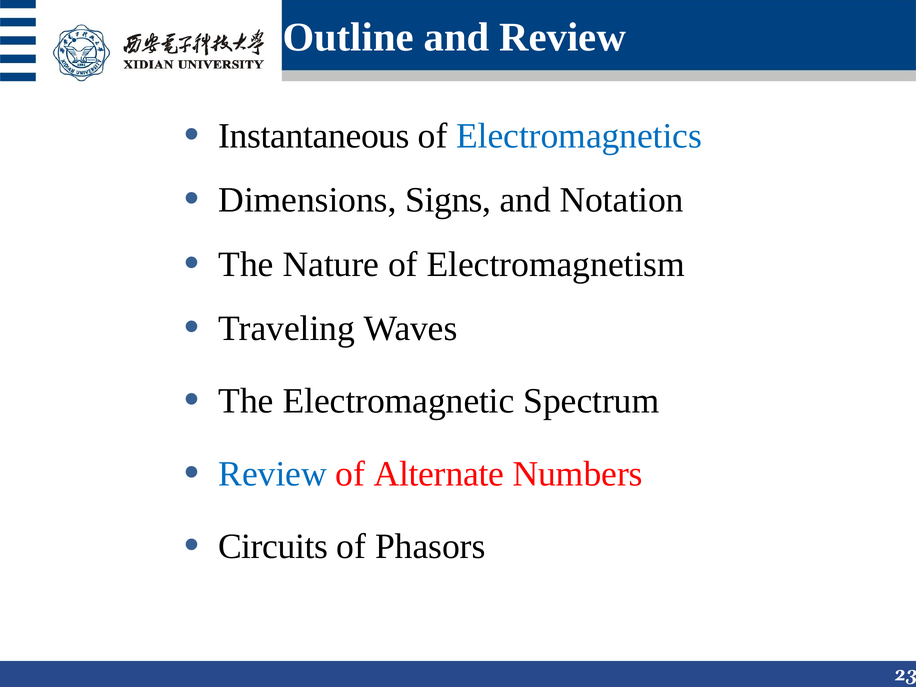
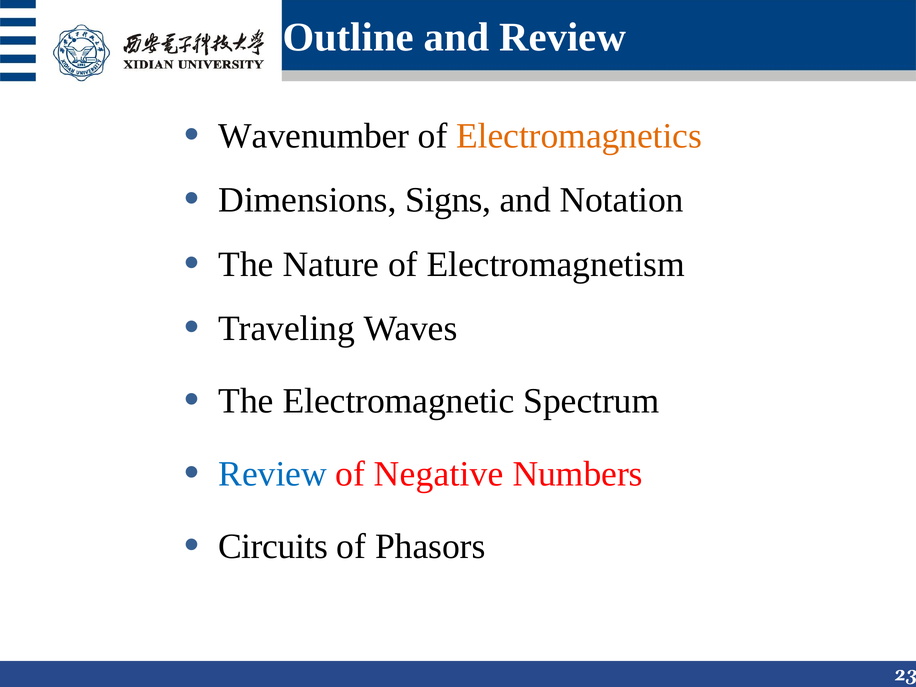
Instantaneous: Instantaneous -> Wavenumber (314, 136)
Electromagnetics colour: blue -> orange (579, 136)
Alternate: Alternate -> Negative (439, 474)
